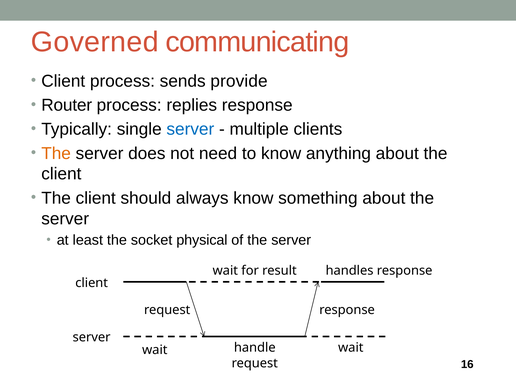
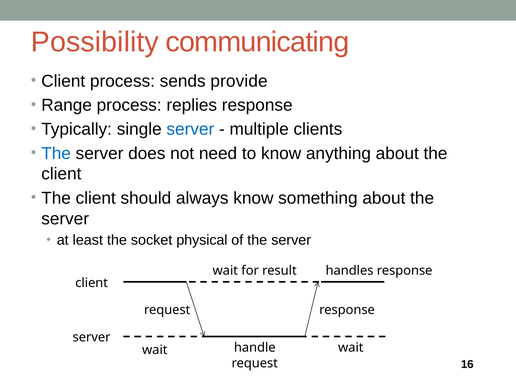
Governed: Governed -> Possibility (95, 42)
Router: Router -> Range (67, 105)
The colour: orange -> blue (56, 153)
